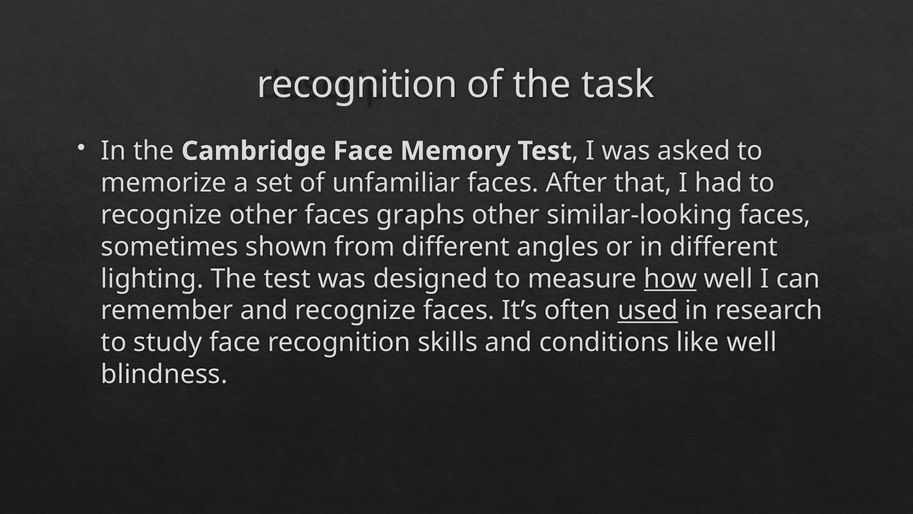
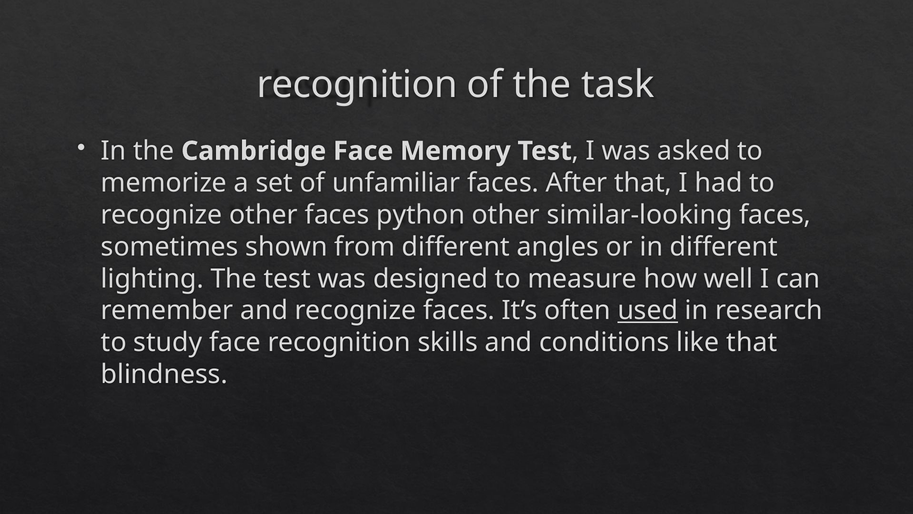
graphs: graphs -> python (421, 215)
how underline: present -> none (670, 279)
like well: well -> that (752, 342)
